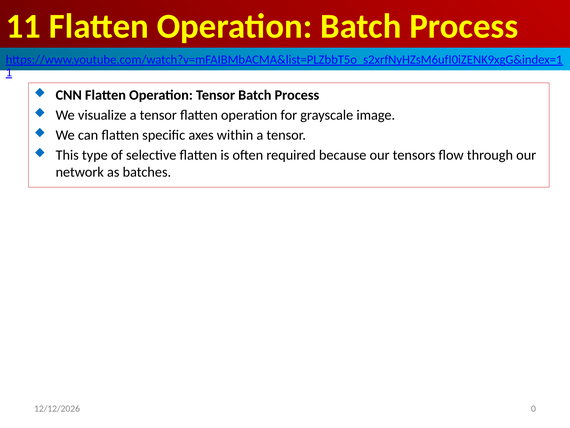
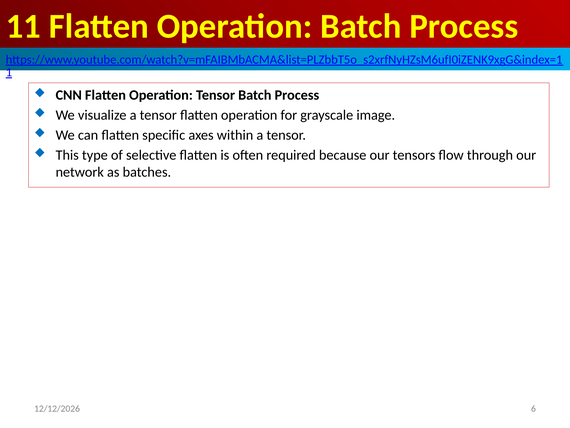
0: 0 -> 6 (533, 408)
